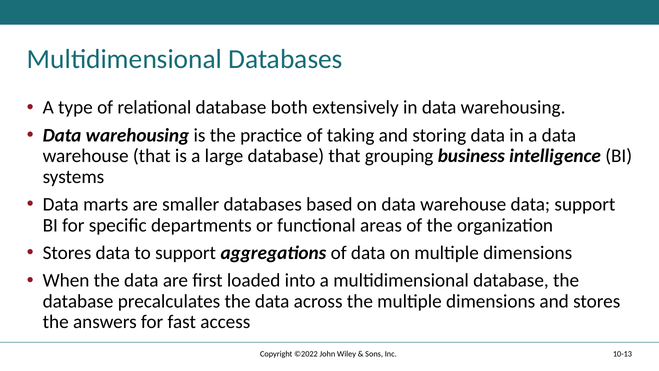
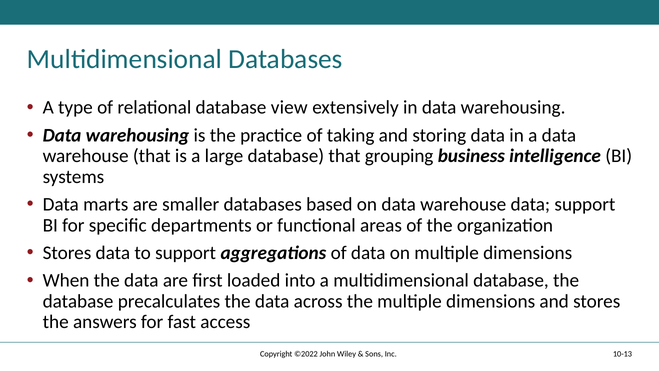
both: both -> view (289, 107)
